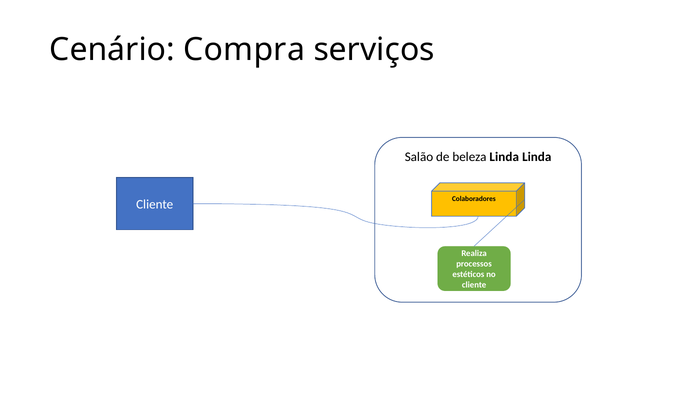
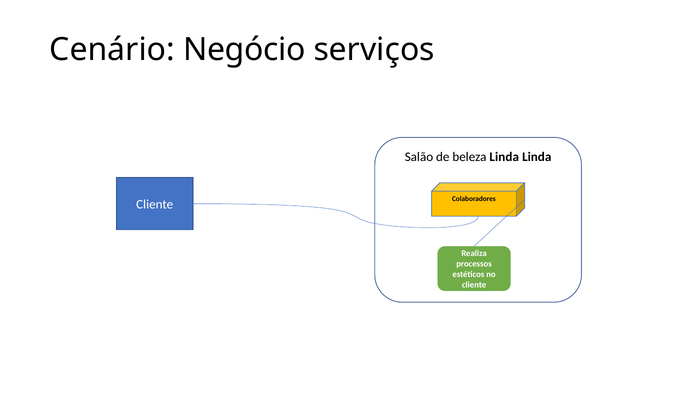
Compra: Compra -> Negócio (244, 50)
